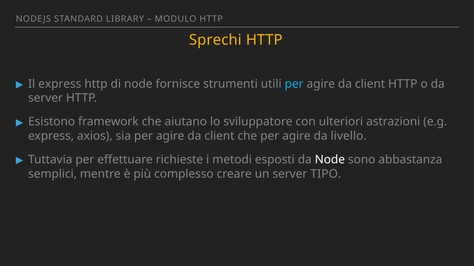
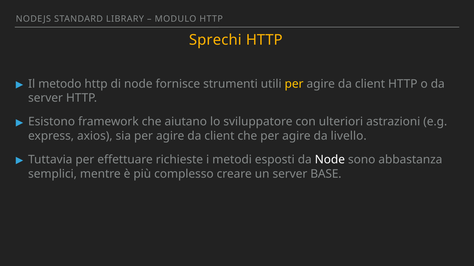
Il express: express -> metodo (60, 84)
per colour: light blue -> yellow (294, 84)
TIPO: TIPO -> BASE (326, 174)
